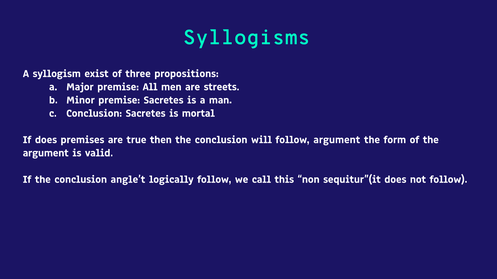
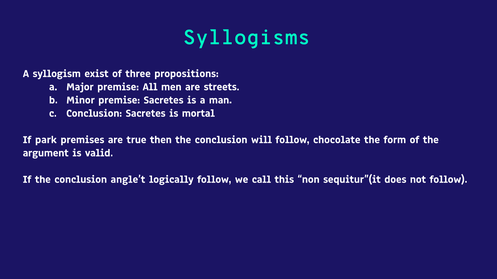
If does: does -> park (46, 140)
follow argument: argument -> chocolate (337, 140)
